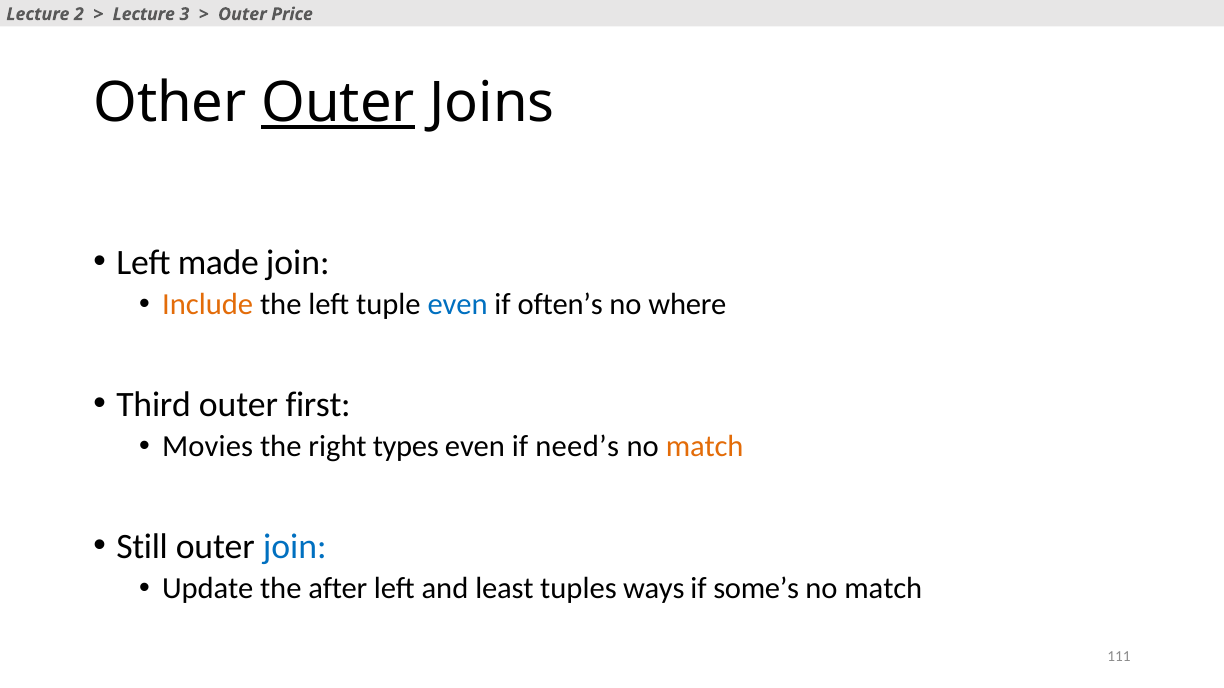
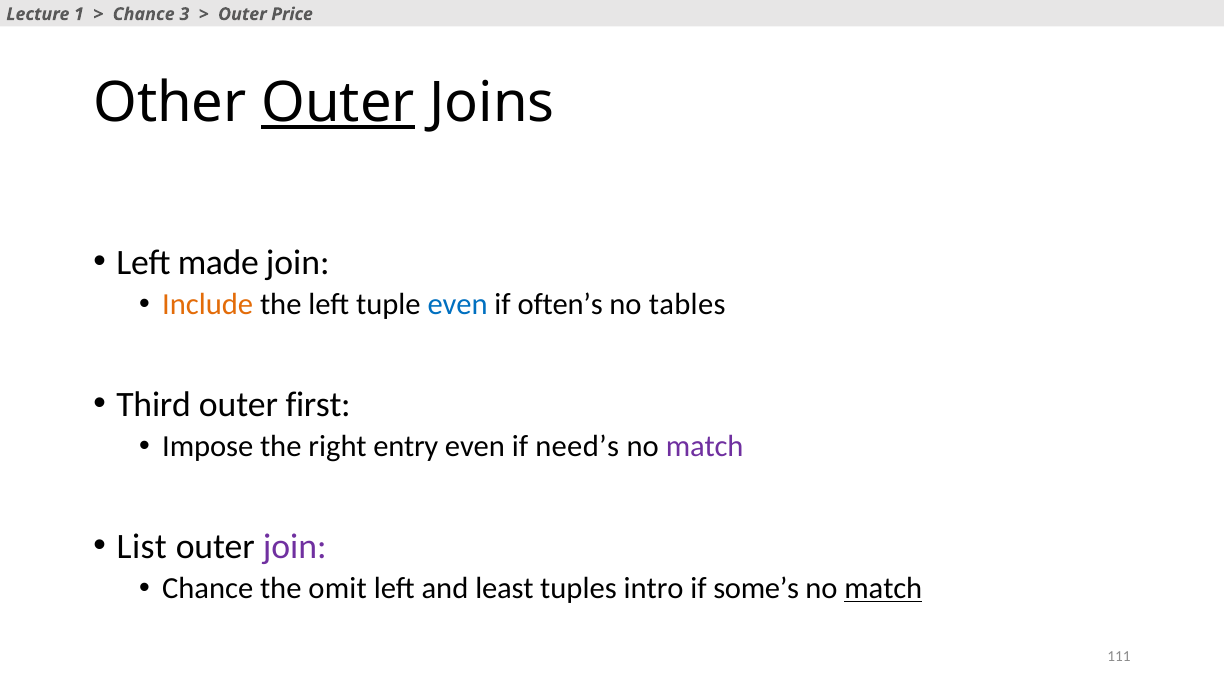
2: 2 -> 1 (79, 14)
Lecture: Lecture -> Chance (144, 14)
where: where -> tables (687, 305)
Movies: Movies -> Impose (208, 447)
types: types -> entry (406, 447)
match colour: orange -> purple (705, 447)
Still: Still -> List (142, 547)
join colour: blue -> purple (295, 547)
Update: Update -> Chance (208, 589)
after: after -> omit (338, 589)
ways: ways -> intro (654, 589)
match underline: none -> present (883, 589)
